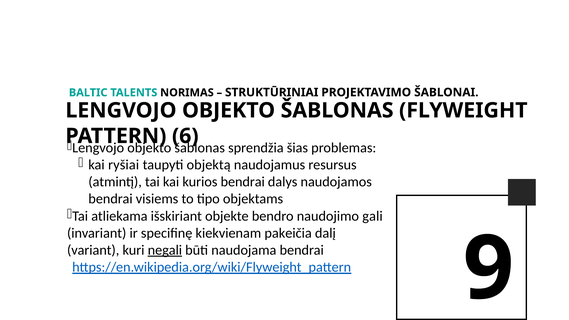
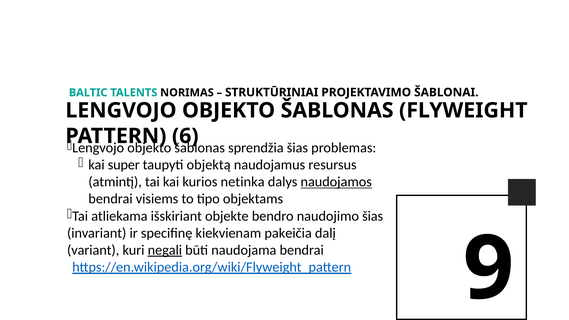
ryšiai: ryšiai -> super (124, 165)
kurios bendrai: bendrai -> netinka (243, 182)
naudojamos underline: none -> present (336, 182)
naudojimo gali: gali -> šias (373, 216)
